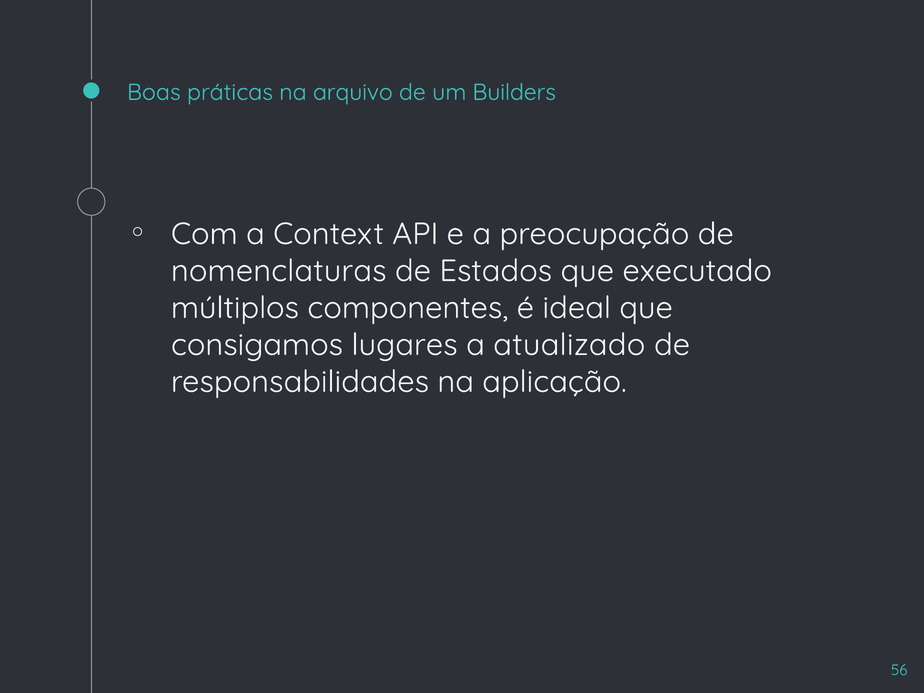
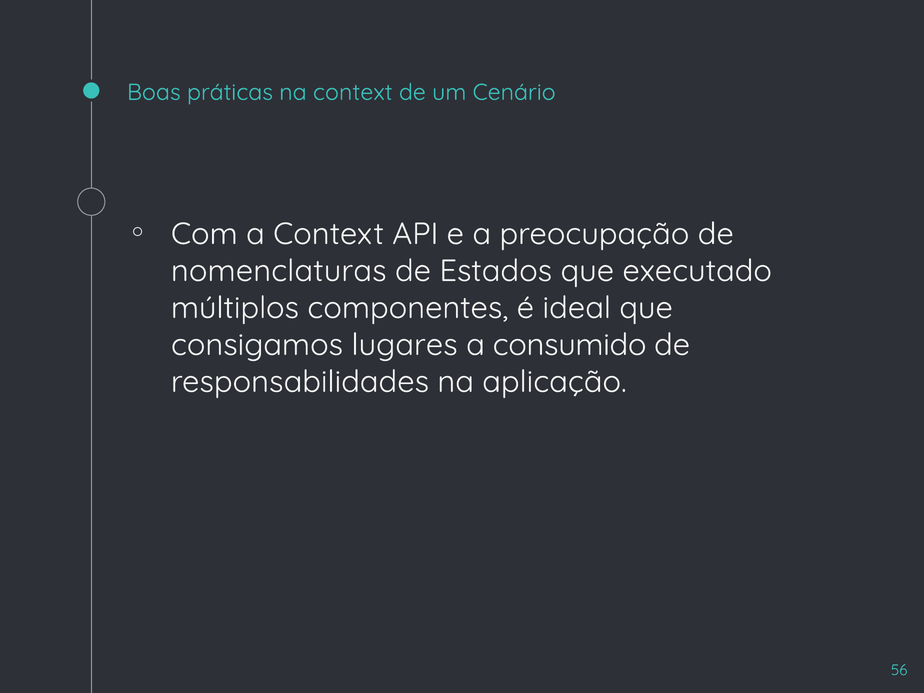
na arquivo: arquivo -> context (353, 92)
Builders: Builders -> Cenário (514, 92)
atualizado: atualizado -> consumido (570, 345)
